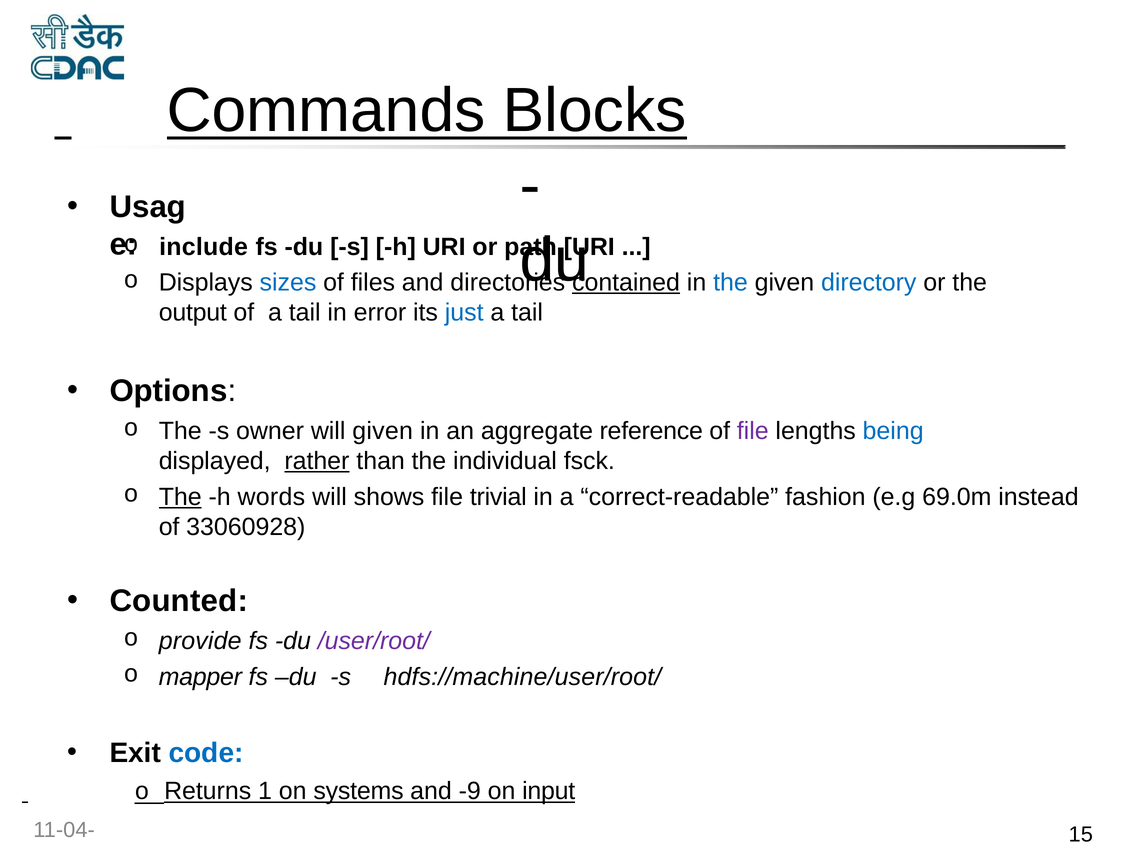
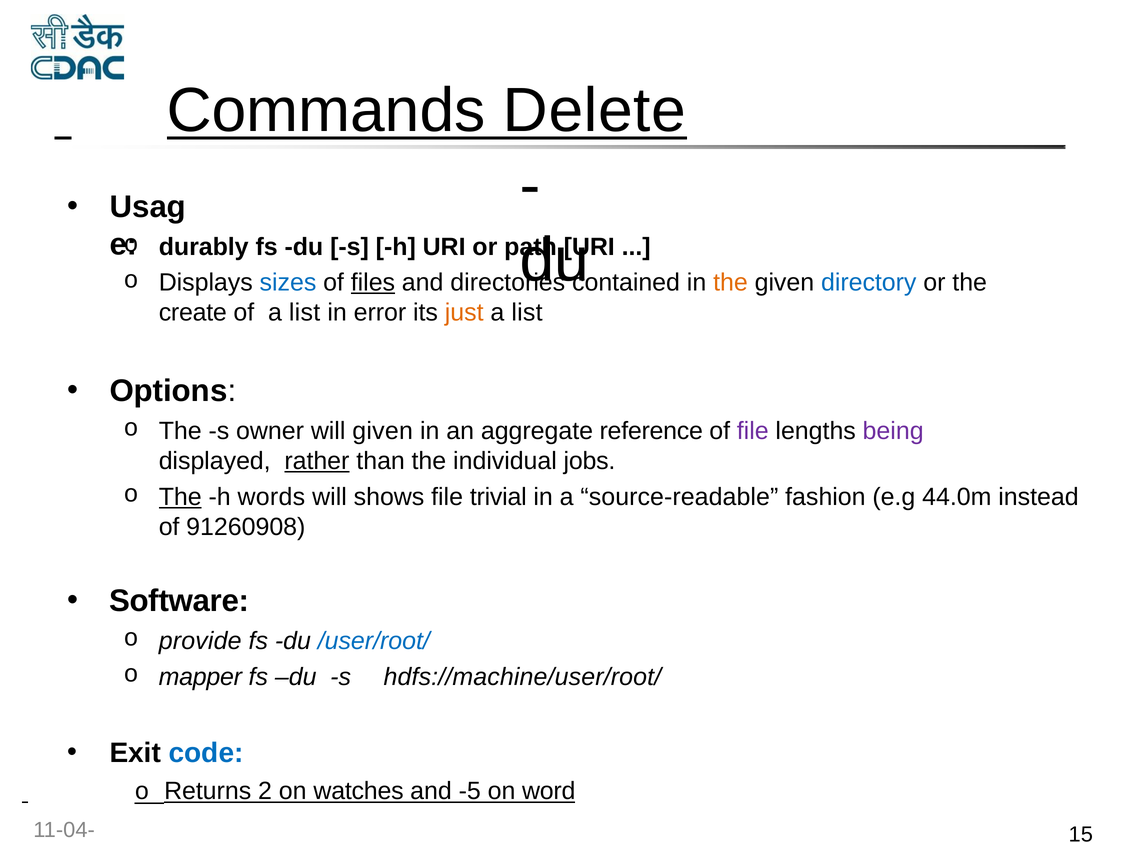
Blocks: Blocks -> Delete (594, 111)
include: include -> durably (204, 247)
files underline: none -> present (373, 283)
contained underline: present -> none (626, 283)
the colour: blue -> orange (730, 283)
output: output -> create (193, 313)
of a tail: tail -> list (305, 313)
just colour: blue -> orange (464, 313)
tail: tail -> list (527, 313)
being colour: blue -> purple (893, 431)
fsck: fsck -> jobs (589, 461)
correct-readable: correct-readable -> source-readable (679, 497)
69.0m: 69.0m -> 44.0m (957, 497)
33060928: 33060928 -> 91260908 (246, 527)
Counted: Counted -> Software (179, 601)
/user/root/ colour: purple -> blue (374, 641)
1: 1 -> 2 (265, 791)
systems: systems -> watches (359, 791)
-9: -9 -> -5 (470, 791)
input: input -> word (549, 791)
